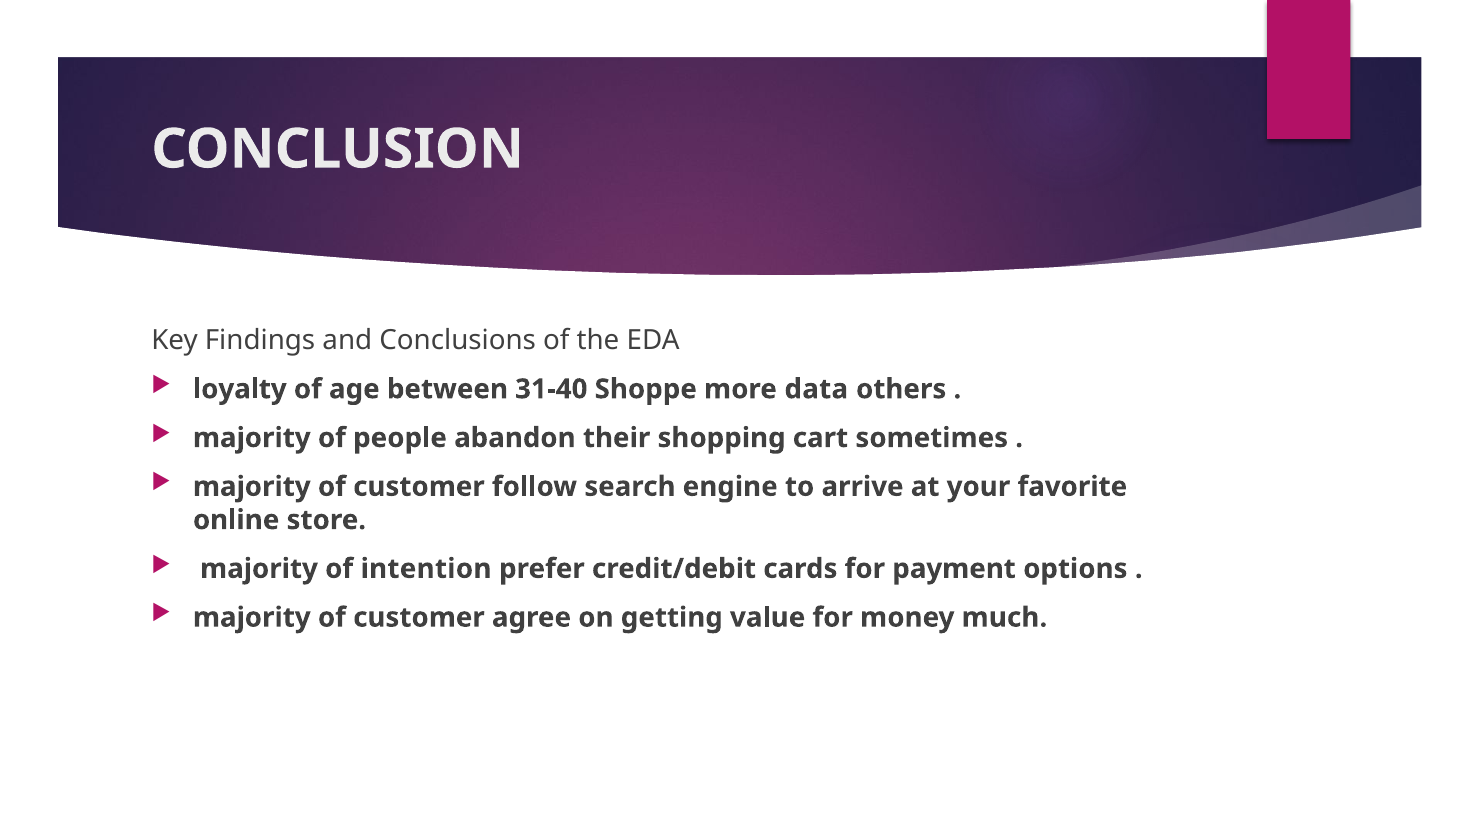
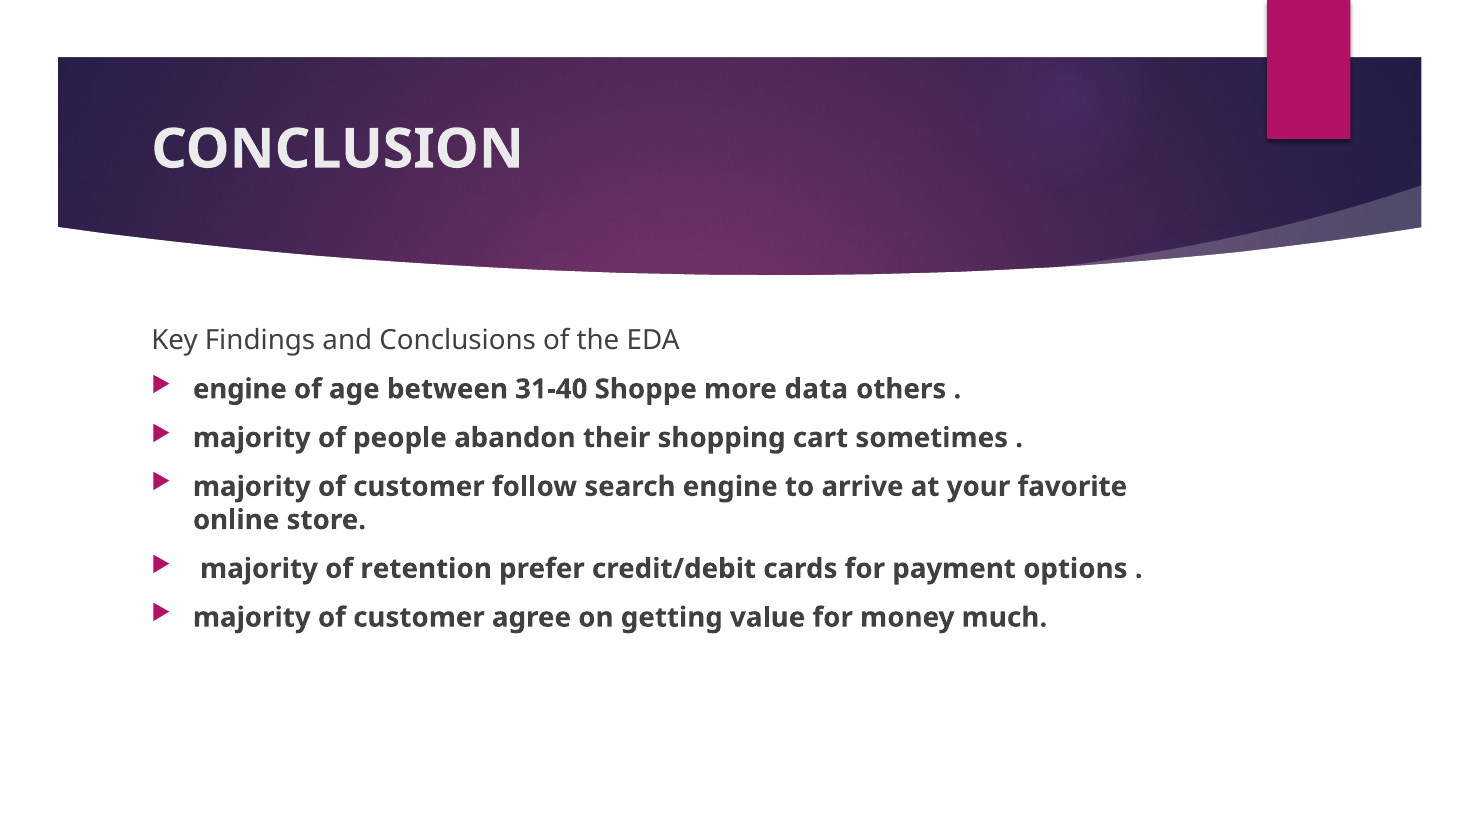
loyalty: loyalty -> engine (240, 389)
intention: intention -> retention (426, 568)
